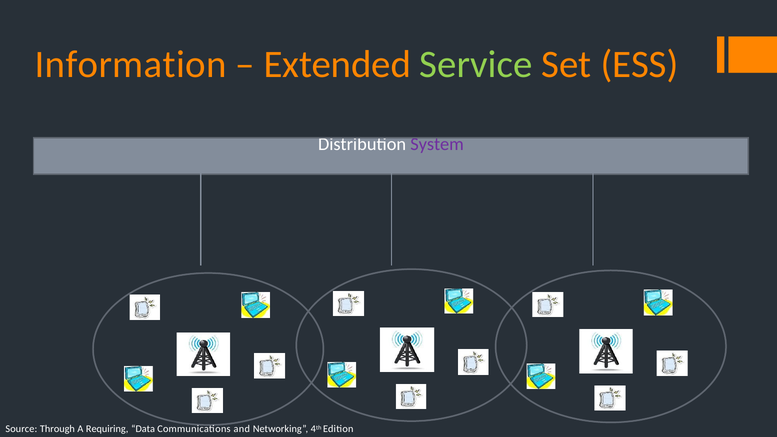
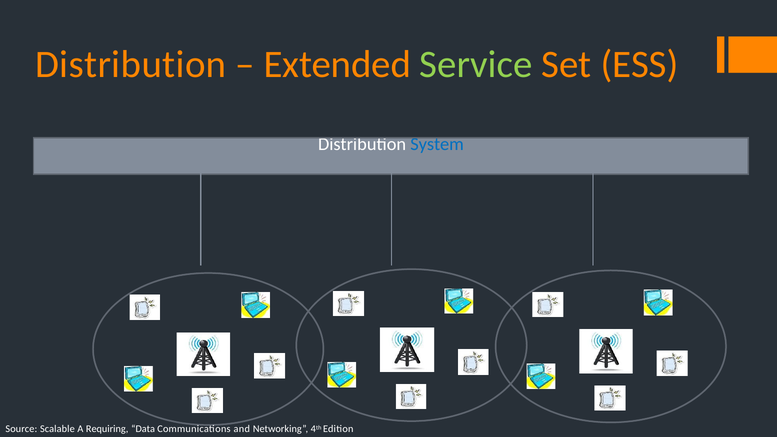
Information: Information -> Distribution (131, 64)
System colour: purple -> blue (437, 144)
Through: Through -> Scalable (57, 429)
